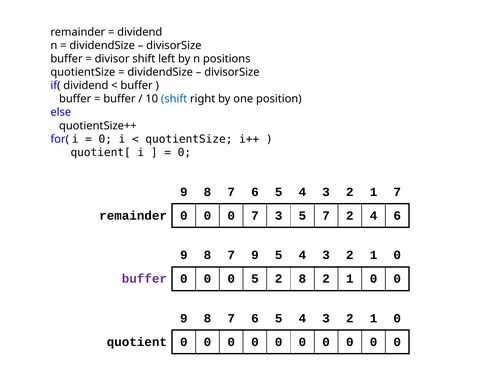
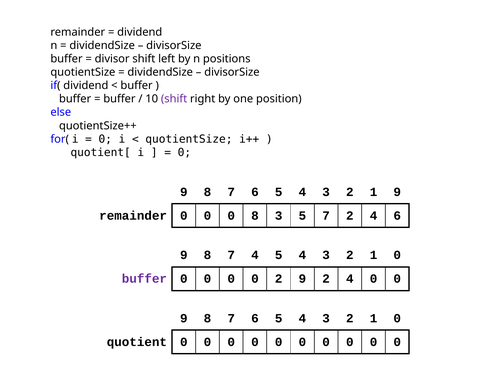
shift colour: blue -> purple (174, 99)
1 7: 7 -> 9 (397, 192)
0 7: 7 -> 8 (255, 216)
7 9: 9 -> 4 (255, 255)
5: 5 -> 0 (255, 279)
2 8: 8 -> 9 (302, 279)
1: 1 -> 4 (350, 279)
